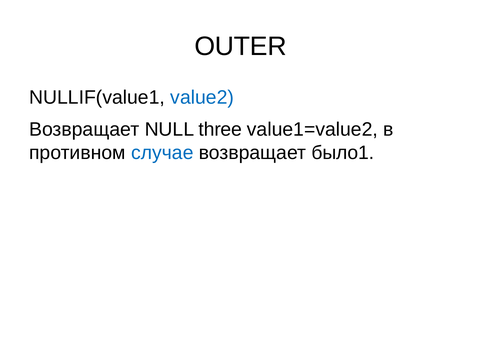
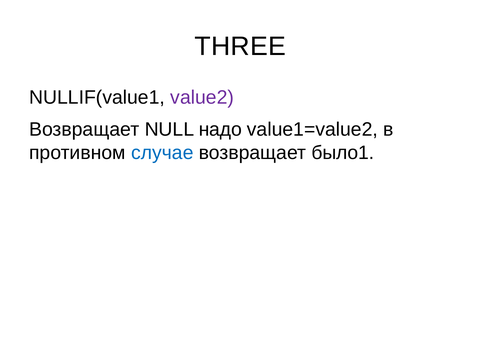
OUTER: OUTER -> THREE (240, 46)
value2 colour: blue -> purple (202, 97)
three: three -> надо (220, 129)
